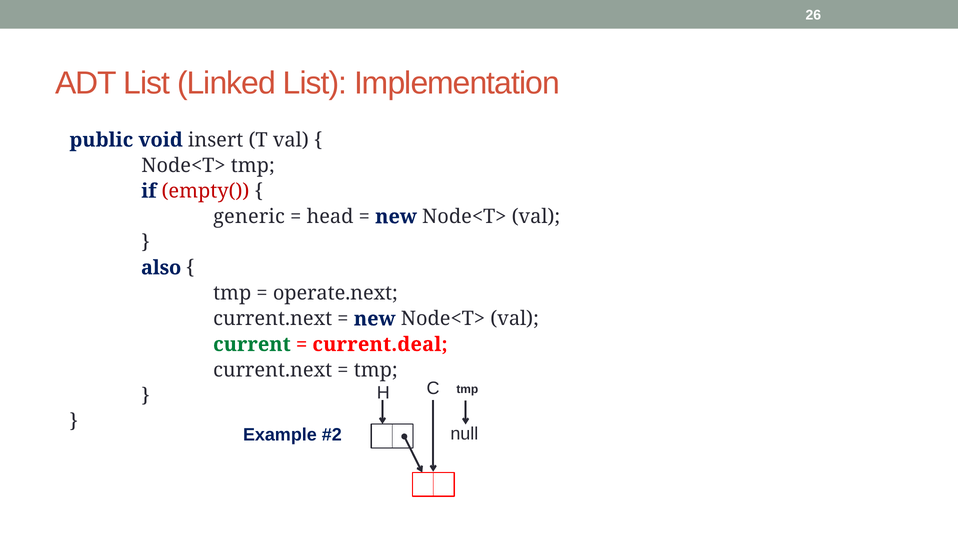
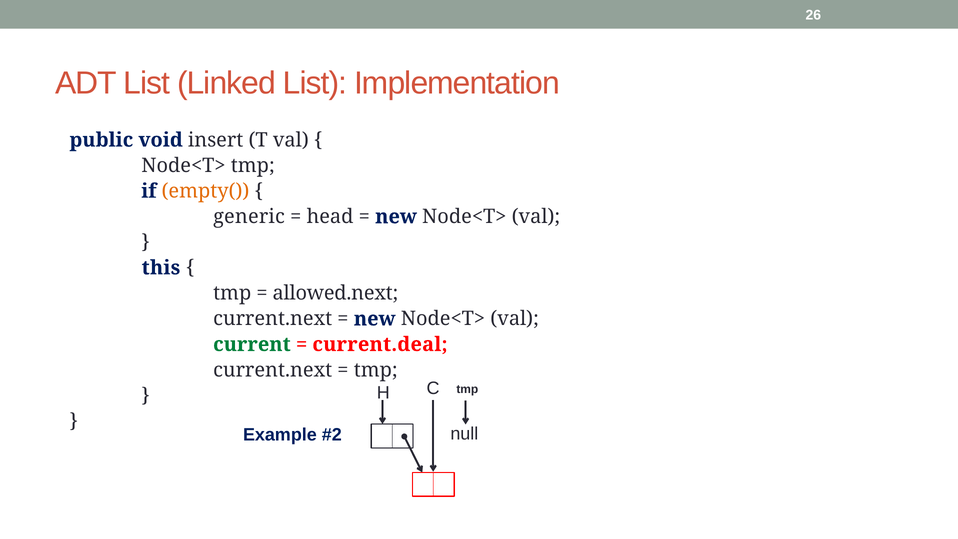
empty( colour: red -> orange (205, 191)
also: also -> this (161, 268)
operate.next: operate.next -> allowed.next (335, 293)
